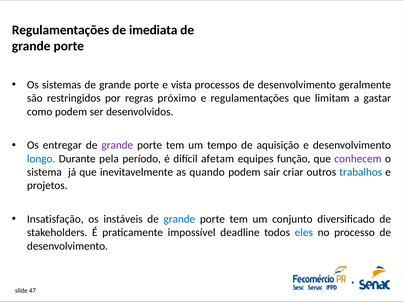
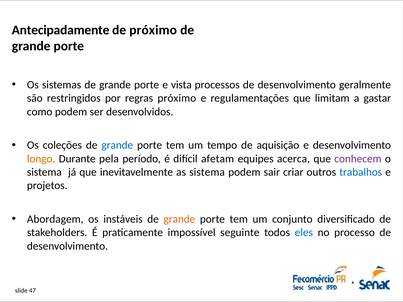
Regulamentações: Regulamentações -> Antecipadamente (61, 30)
de imediata: imediata -> próximo (153, 30)
entregar: entregar -> coleções (62, 145)
grande colour: purple -> blue (117, 145)
longo colour: blue -> orange (41, 159)
função: função -> acerca (294, 159)
as quando: quando -> sistema (207, 172)
Insatisfação: Insatisfação -> Abordagem (55, 219)
grande colour: blue -> orange (179, 219)
deadline: deadline -> seguinte (240, 233)
